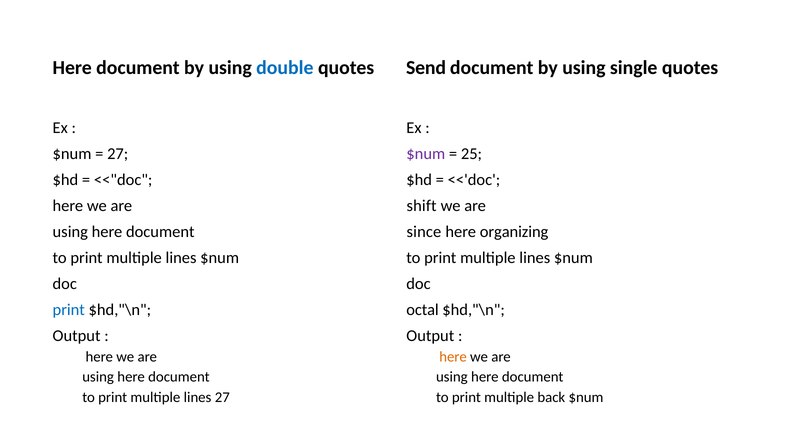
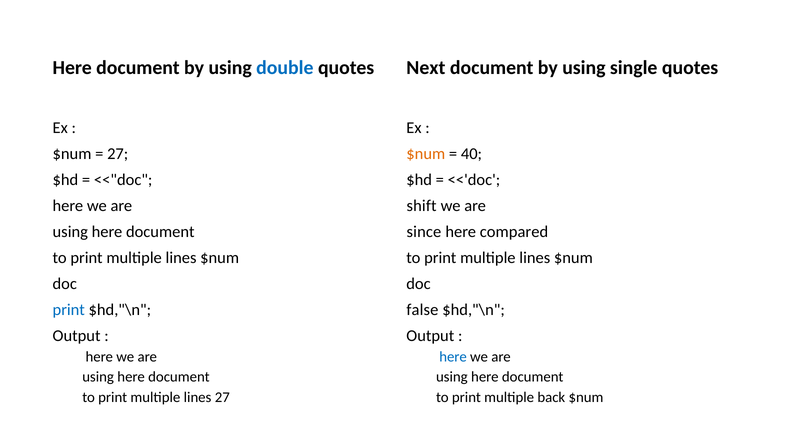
Send: Send -> Next (426, 68)
$num colour: purple -> orange (426, 154)
25: 25 -> 40 (471, 154)
organizing: organizing -> compared (514, 232)
octal: octal -> false (422, 310)
here colour: orange -> blue (453, 357)
